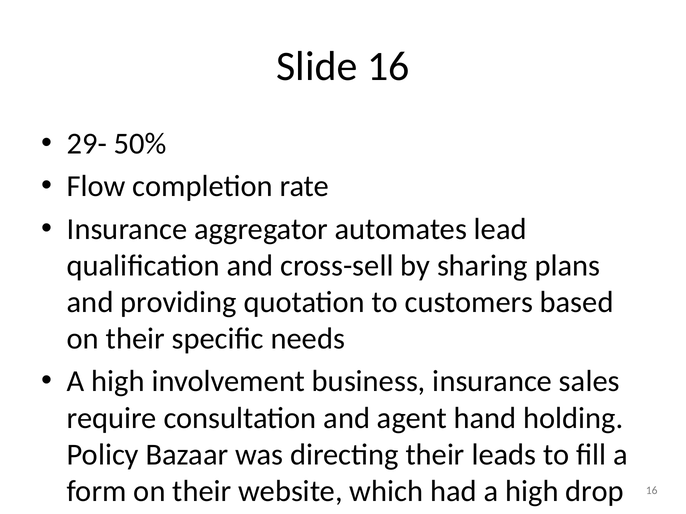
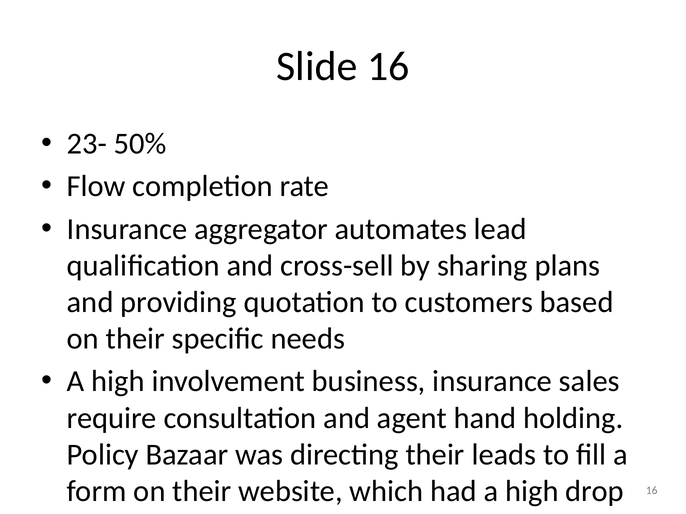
29-: 29- -> 23- (87, 144)
